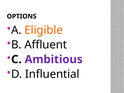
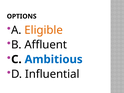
Ambitious colour: purple -> blue (54, 59)
